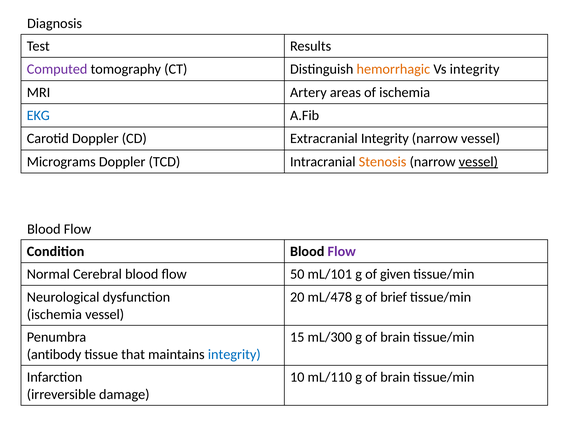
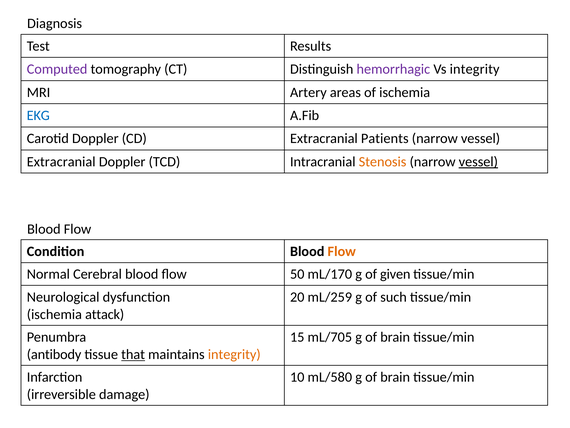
hemorrhagic colour: orange -> purple (393, 69)
Extracranial Integrity: Integrity -> Patients (385, 138)
Micrograms: Micrograms -> Extracranial (61, 162)
Flow colour: purple -> orange (342, 251)
mL/101: mL/101 -> mL/170 (330, 274)
mL/478: mL/478 -> mL/259 (330, 297)
brief: brief -> such (394, 297)
ischemia vessel: vessel -> attack (105, 314)
mL/300: mL/300 -> mL/705 (330, 337)
that underline: none -> present (133, 354)
integrity colour: blue -> orange (234, 354)
mL/110: mL/110 -> mL/580 (330, 377)
